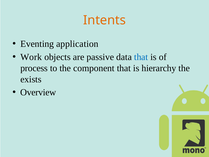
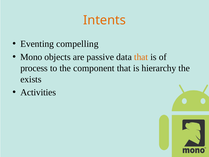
application: application -> compelling (77, 44)
Work: Work -> Mono (31, 57)
that colour: blue -> orange (141, 57)
Overview: Overview -> Activities (38, 92)
